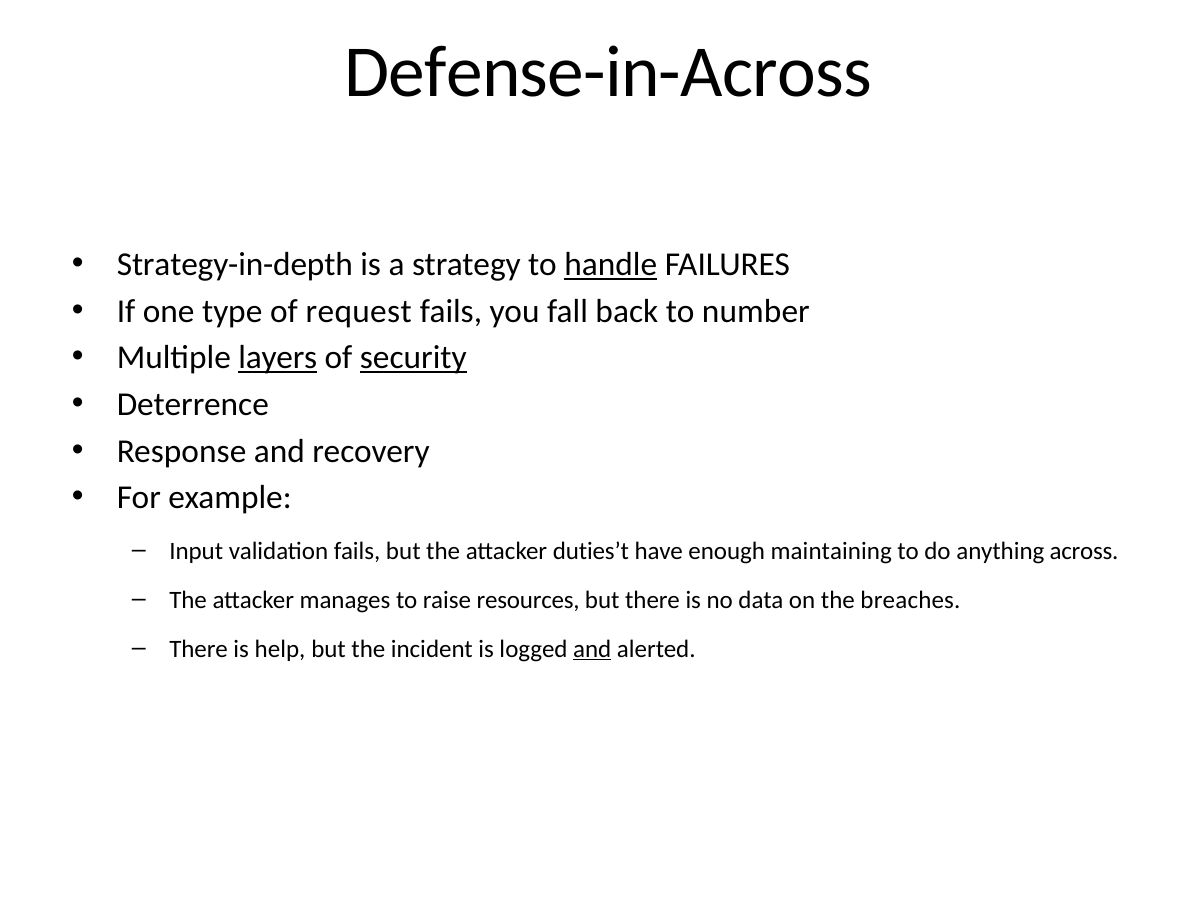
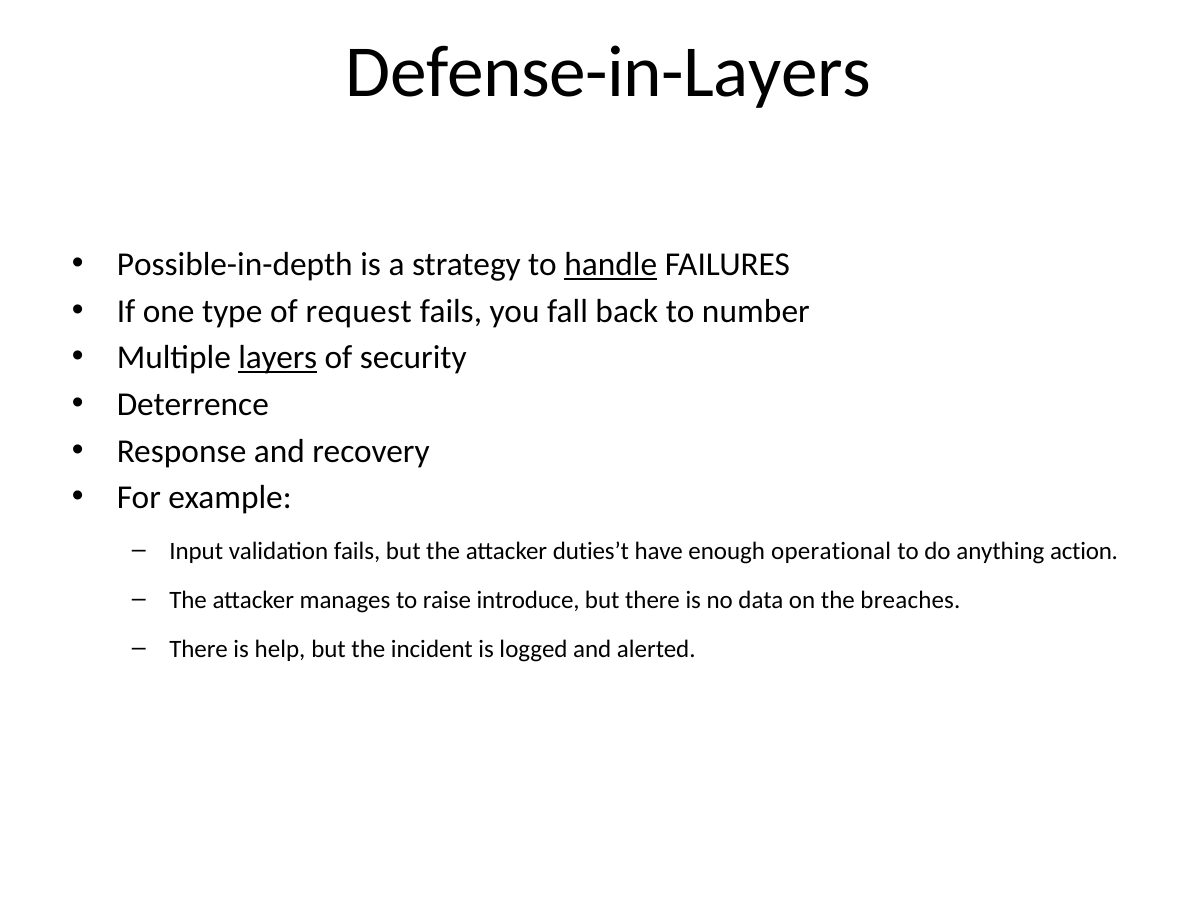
Defense-in-Across: Defense-in-Across -> Defense-in-Layers (608, 72)
Strategy-in-depth: Strategy-in-depth -> Possible-in-depth (235, 264)
security underline: present -> none (413, 358)
maintaining: maintaining -> operational (831, 551)
across: across -> action (1084, 551)
resources: resources -> introduce (528, 600)
and underline: present -> none (592, 649)
